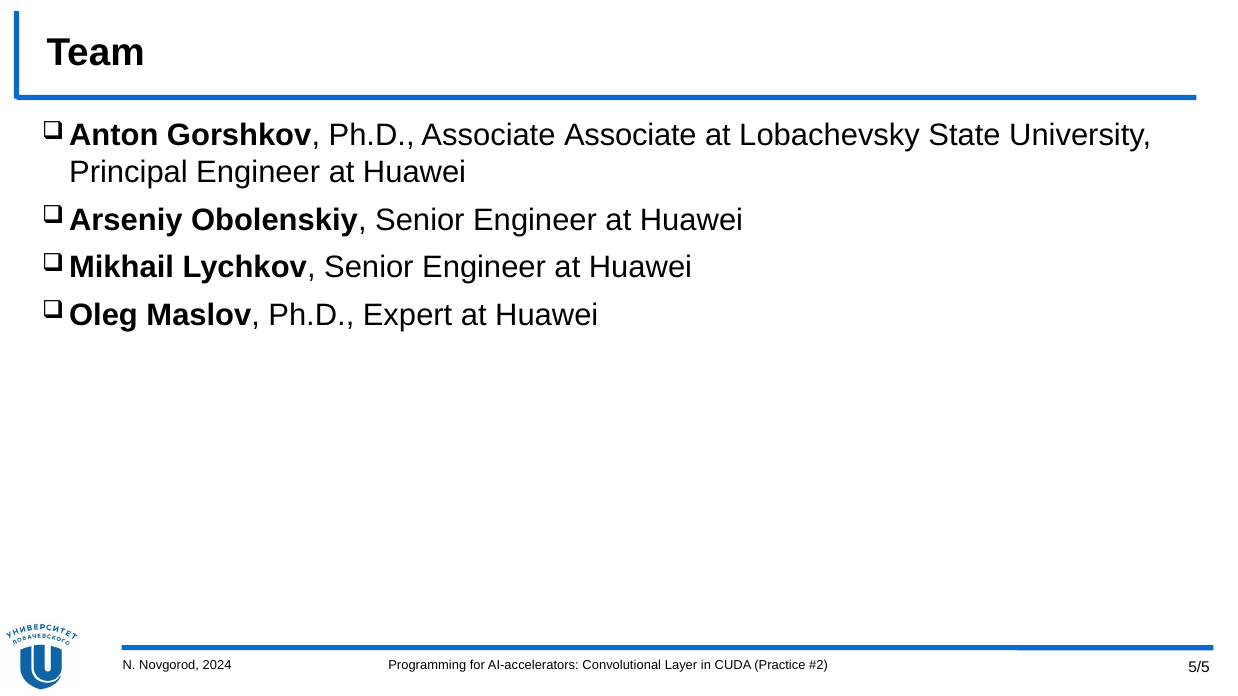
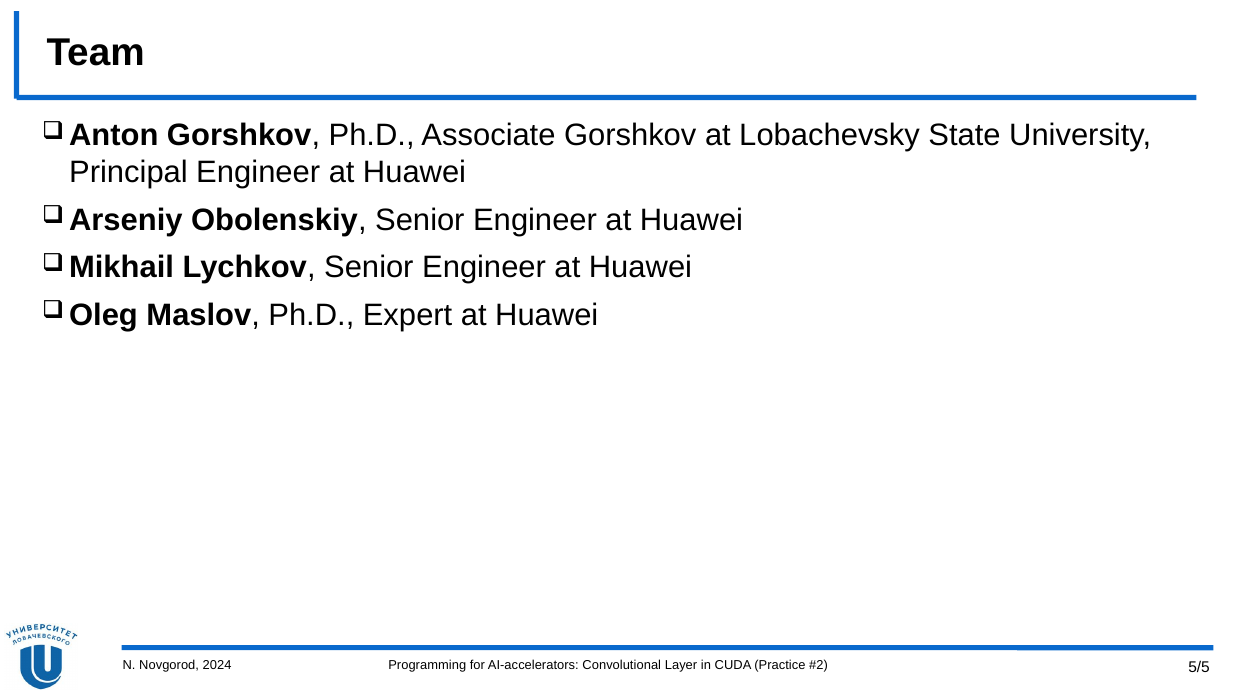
Associate Associate: Associate -> Gorshkov (630, 136)
